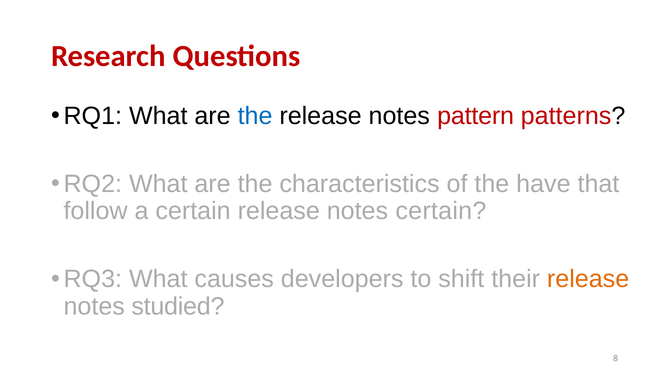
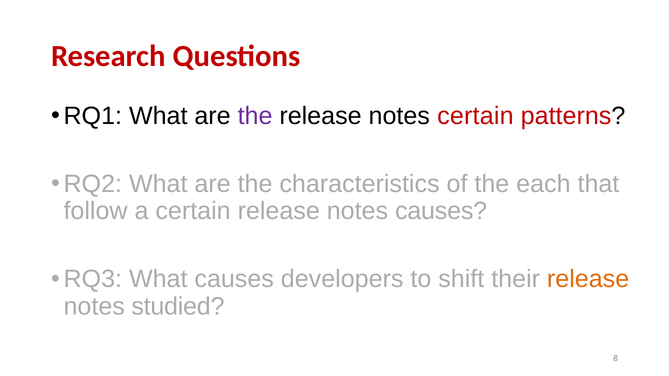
the colour: blue -> purple (255, 116)
notes pattern: pattern -> certain (475, 116)
have: have -> each (543, 184)
notes certain: certain -> causes (441, 211)
